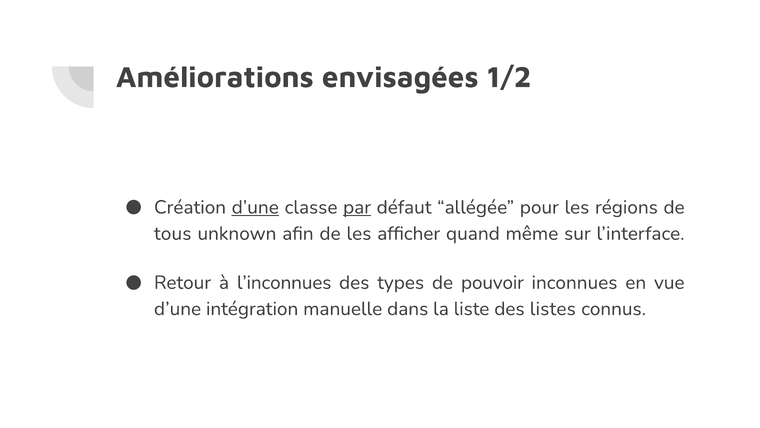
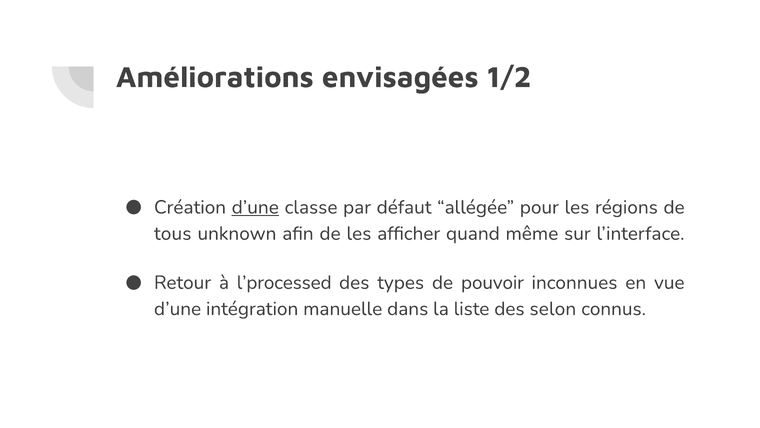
par underline: present -> none (357, 207)
l’inconnues: l’inconnues -> l’processed (284, 282)
listes: listes -> selon (553, 308)
